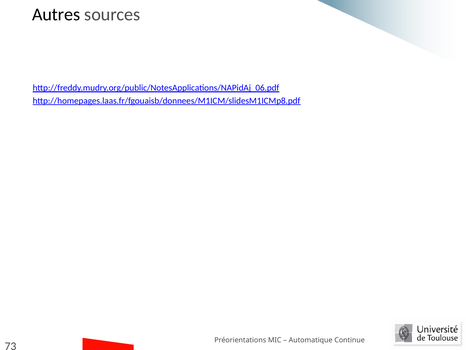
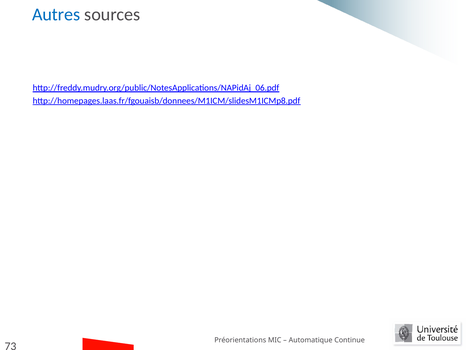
Autres colour: black -> blue (56, 14)
